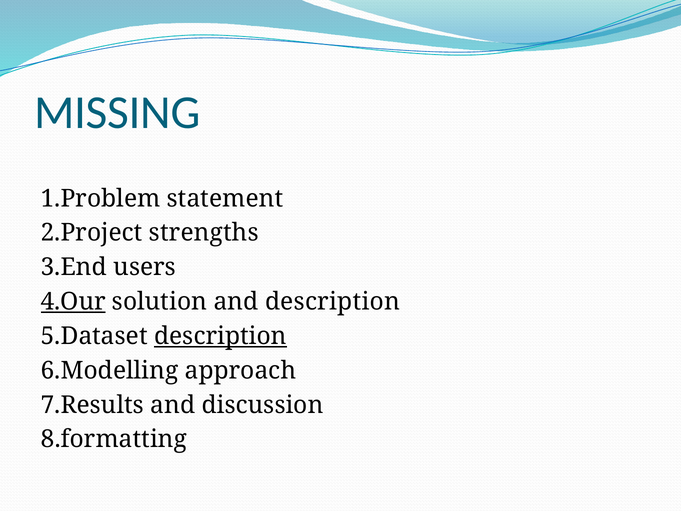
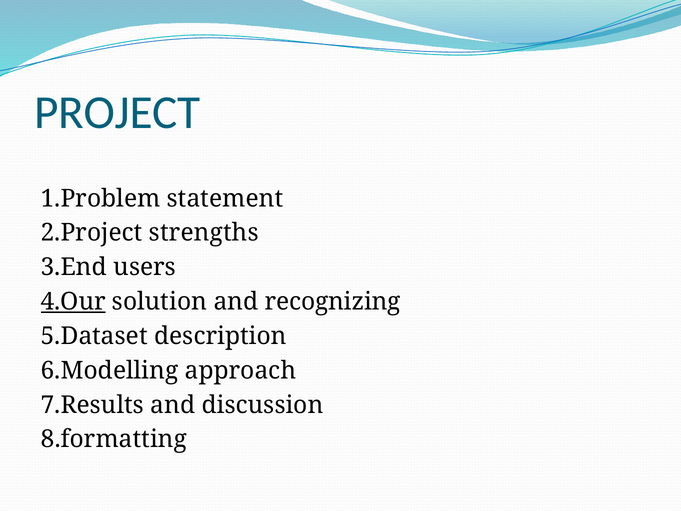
MISSING: MISSING -> PROJECT (117, 112)
and description: description -> recognizing (333, 302)
description underline: present -> none (220, 336)
